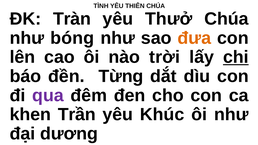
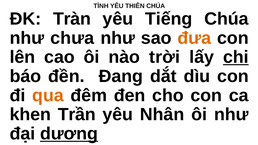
Thưở: Thưở -> Tiếng (169, 19)
bóng: bóng -> chưa (72, 38)
Từng: Từng -> Đang (121, 76)
qua colour: purple -> orange (48, 95)
Khúc: Khúc -> Nhân (162, 115)
dương underline: none -> present (69, 134)
